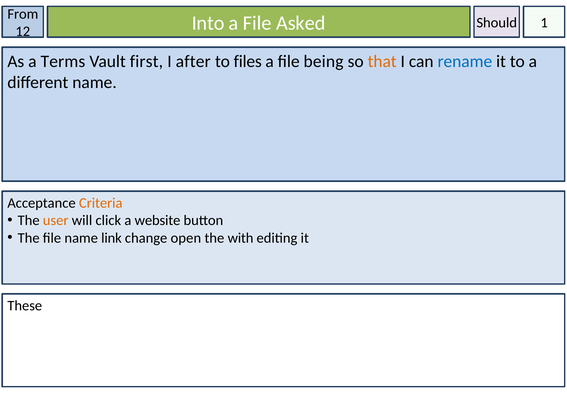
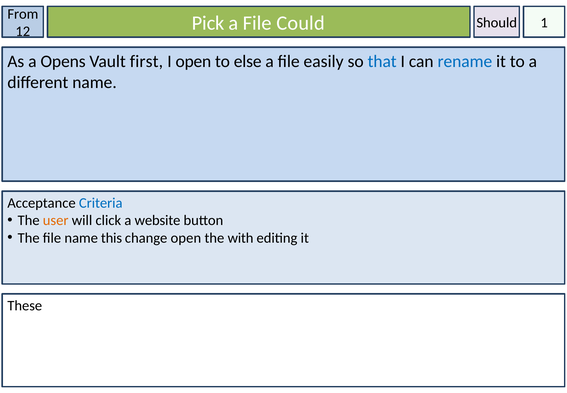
Into: Into -> Pick (208, 23)
Asked: Asked -> Could (301, 23)
Terms: Terms -> Opens (63, 61)
I after: after -> open (193, 61)
files: files -> else (248, 61)
being: being -> easily (324, 61)
that colour: orange -> blue (382, 61)
Criteria colour: orange -> blue (101, 203)
link: link -> this (112, 238)
